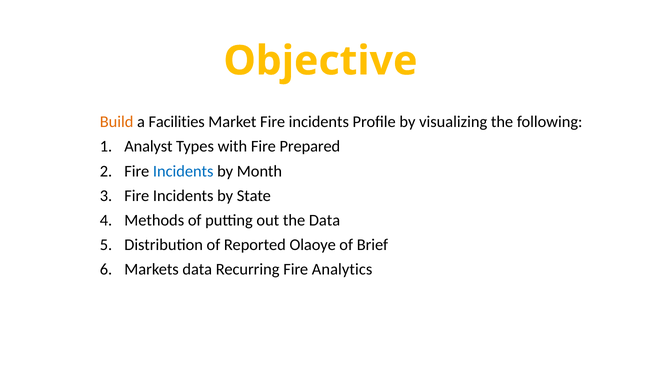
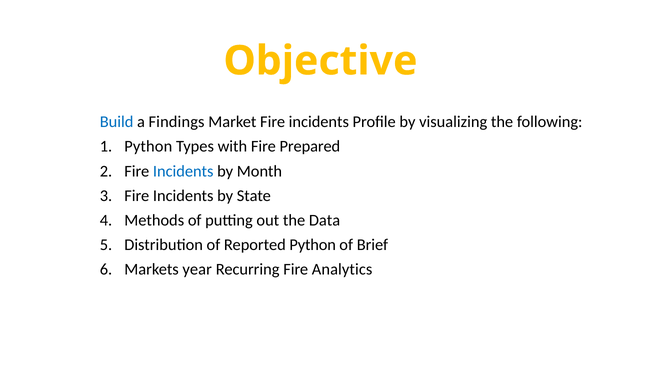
Build colour: orange -> blue (117, 122)
Facilities: Facilities -> Findings (177, 122)
Analyst: Analyst -> Python (148, 147)
Reported Olaoye: Olaoye -> Python (313, 245)
Markets data: data -> year (197, 269)
